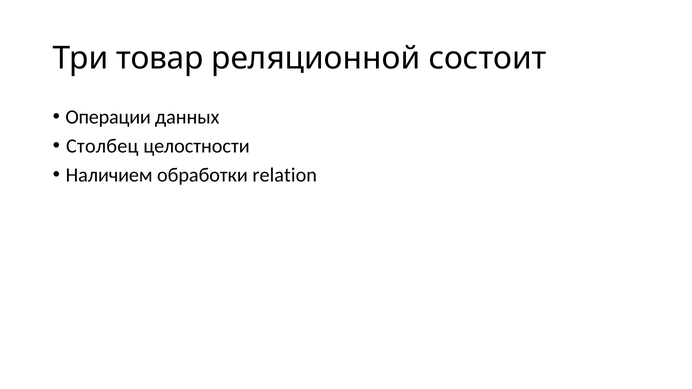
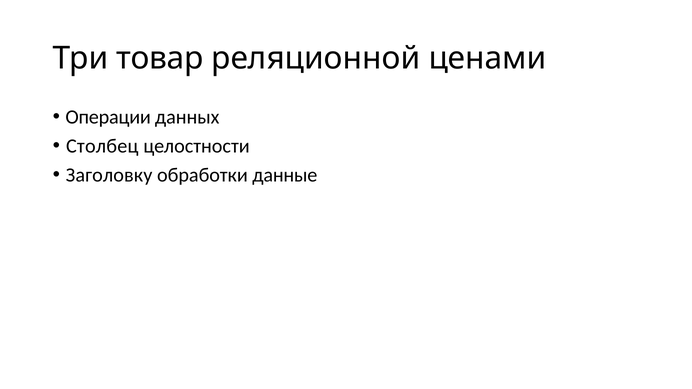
состоит: состоит -> ценами (488, 58)
Наличием: Наличием -> Заголовку (109, 175)
relation: relation -> данные (285, 175)
